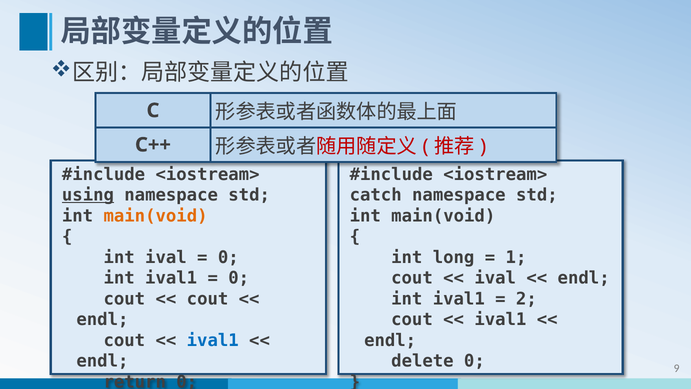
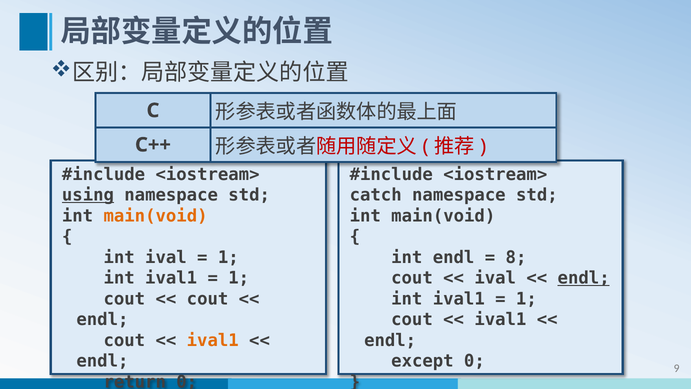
0: 0 -> 1 (228, 257)
int long: long -> endl (454, 257)
1: 1 -> 8 (516, 257)
0: 0 -> 1 (239, 278)
endl underline: none -> present (584, 278)
2: 2 -> 1 (526, 299)
ival1 colour: blue -> orange (213, 340)
delete: delete -> except (422, 361)
